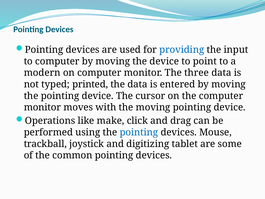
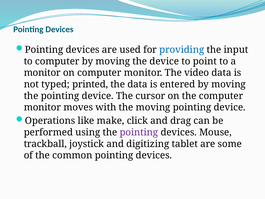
modern: modern -> monitor (42, 73)
three: three -> video (197, 73)
pointing colour: blue -> purple (139, 132)
